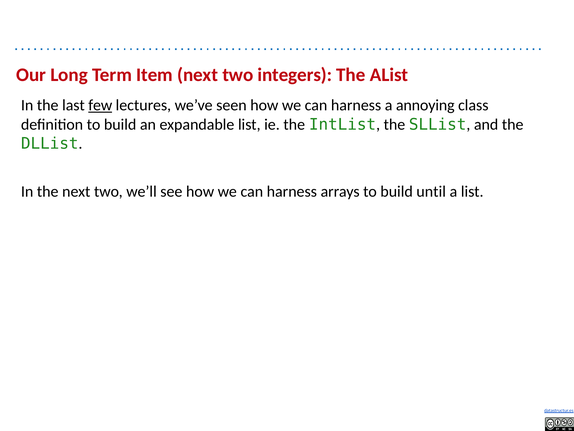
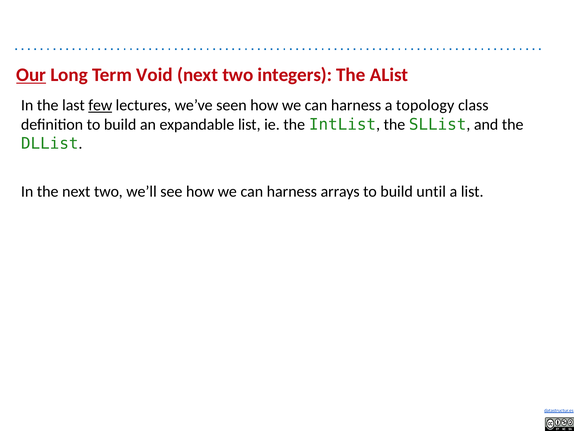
Our underline: none -> present (31, 75)
Item: Item -> Void (155, 75)
annoying: annoying -> topology (425, 105)
